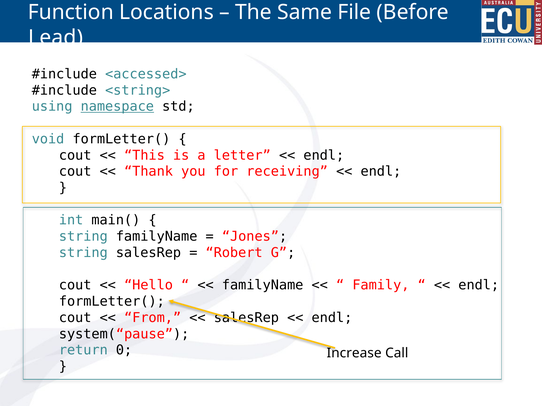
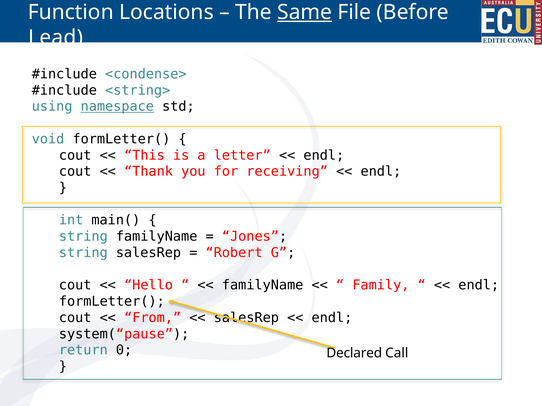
Same underline: none -> present (305, 12)
<accessed>: <accessed> -> <condense> (146, 74)
Increase: Increase -> Declared (354, 353)
